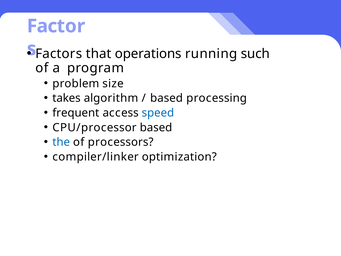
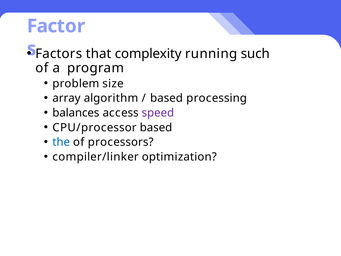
operations: operations -> complexity (148, 54)
takes: takes -> array (66, 98)
frequent: frequent -> balances (76, 113)
speed colour: blue -> purple (158, 113)
